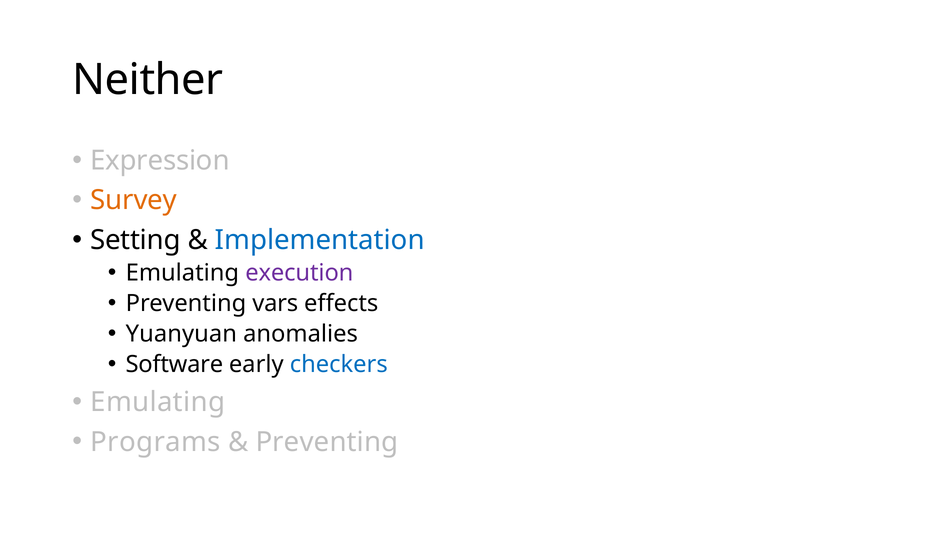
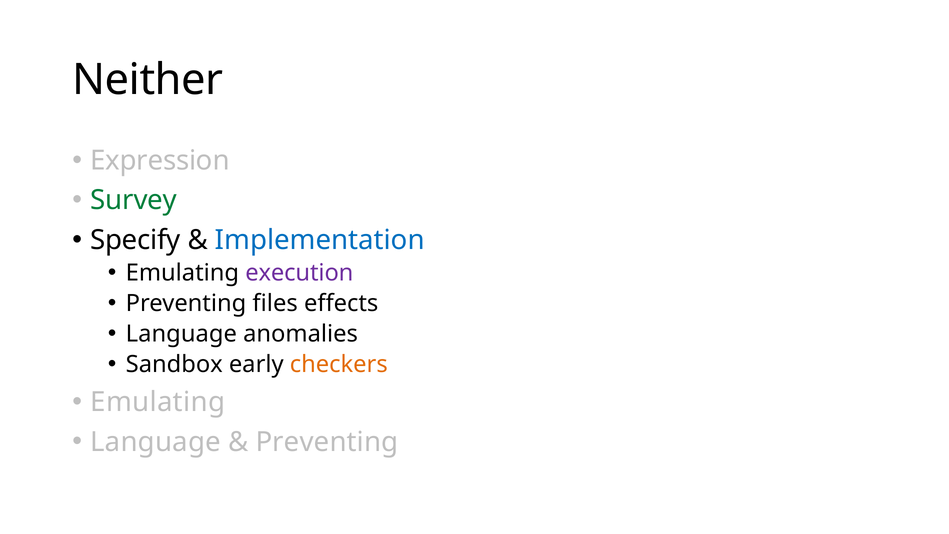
Survey colour: orange -> green (134, 200)
Setting: Setting -> Specify (135, 240)
vars: vars -> files (275, 303)
Yuanyuan: Yuanyuan -> Language (181, 334)
Software: Software -> Sandbox (174, 364)
checkers colour: blue -> orange (339, 364)
Programs: Programs -> Language (156, 442)
